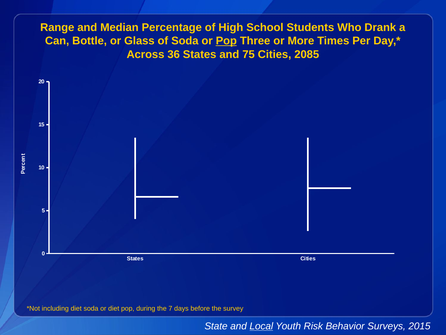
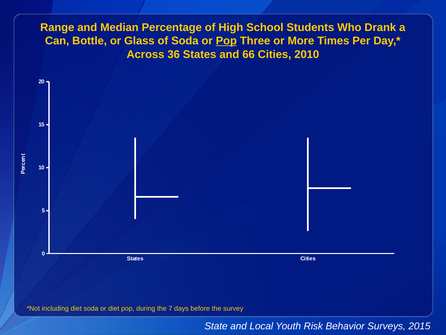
75: 75 -> 66 (249, 54)
2085: 2085 -> 2010 (307, 54)
Local underline: present -> none (261, 326)
